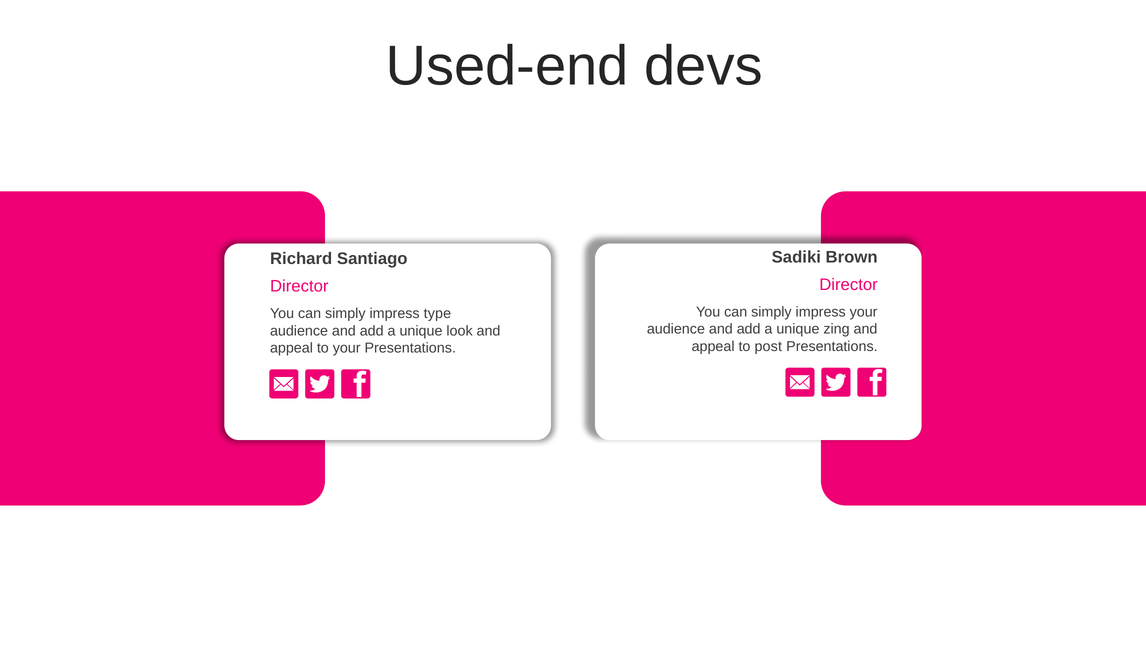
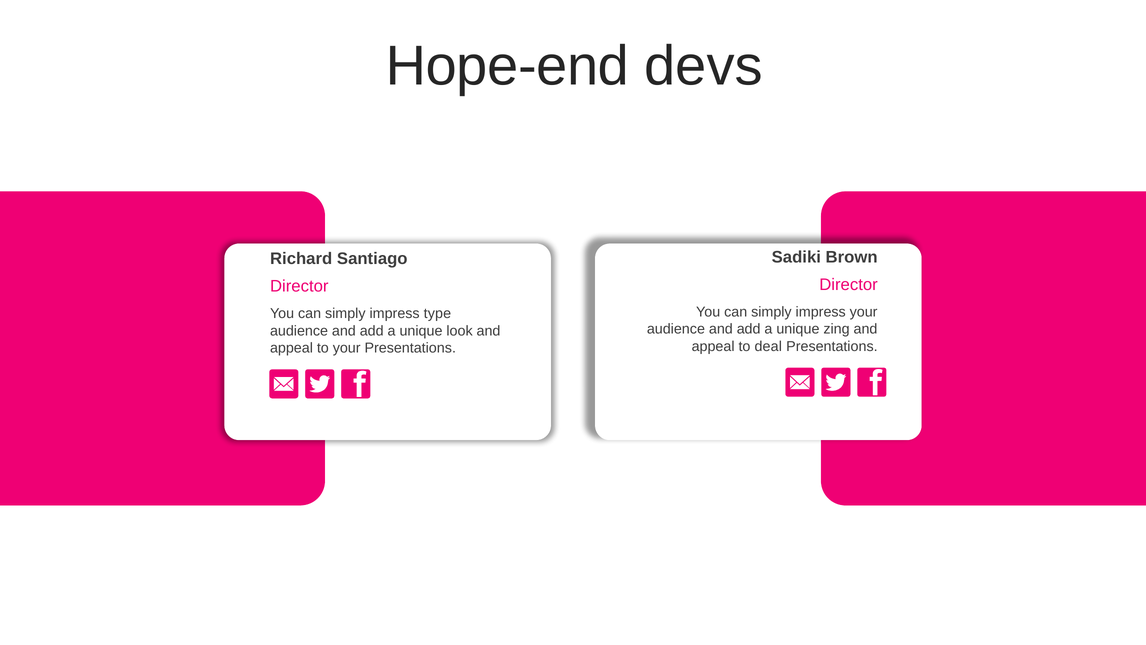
Used-end: Used-end -> Hope-end (507, 66)
post: post -> deal (768, 346)
